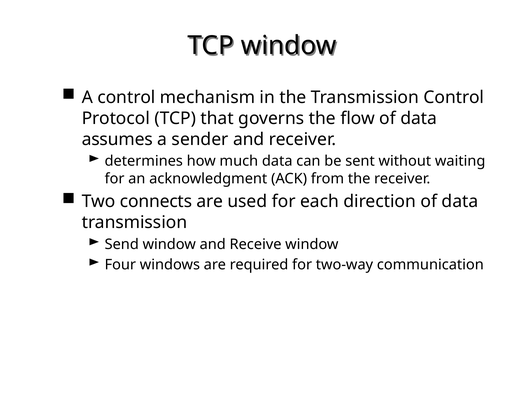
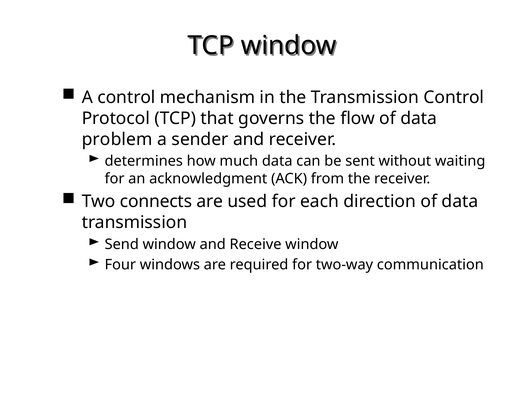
assumes: assumes -> problem (117, 139)
